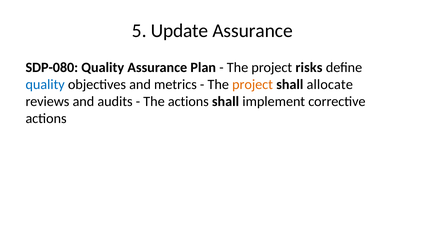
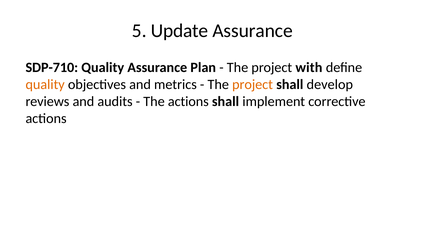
SDP-080: SDP-080 -> SDP-710 (52, 67)
risks: risks -> with (309, 67)
quality colour: blue -> orange (45, 84)
allocate: allocate -> develop (330, 84)
